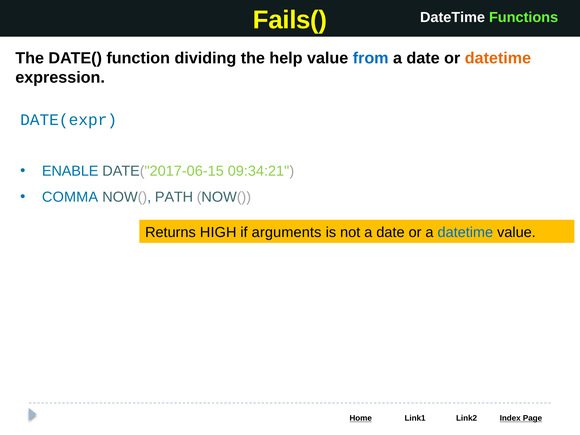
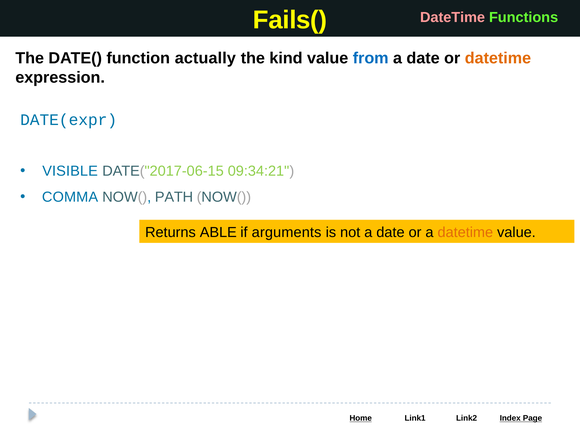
DateTime colour: white -> pink (453, 17)
dividing: dividing -> actually (205, 58)
help: help -> kind (286, 58)
ENABLE: ENABLE -> VISIBLE (70, 171)
HIGH: HIGH -> ABLE (218, 232)
datetime colour: blue -> orange (465, 232)
